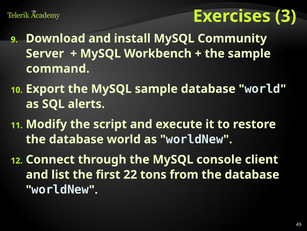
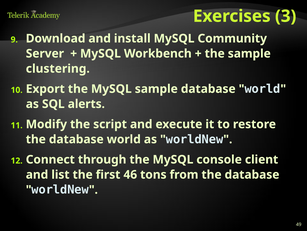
command: command -> clustering (58, 68)
22: 22 -> 46 (130, 174)
